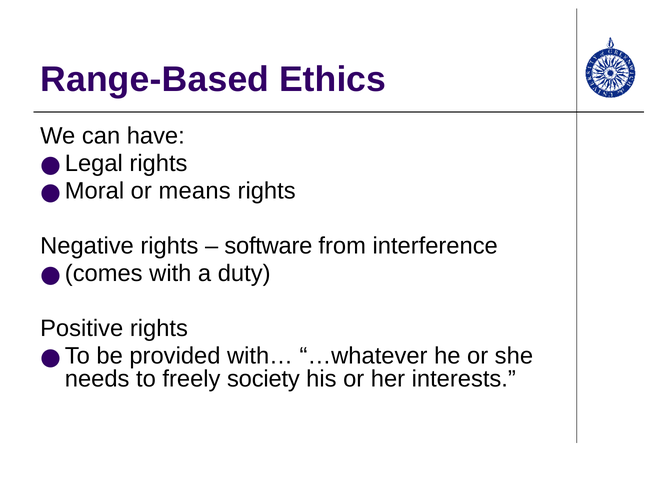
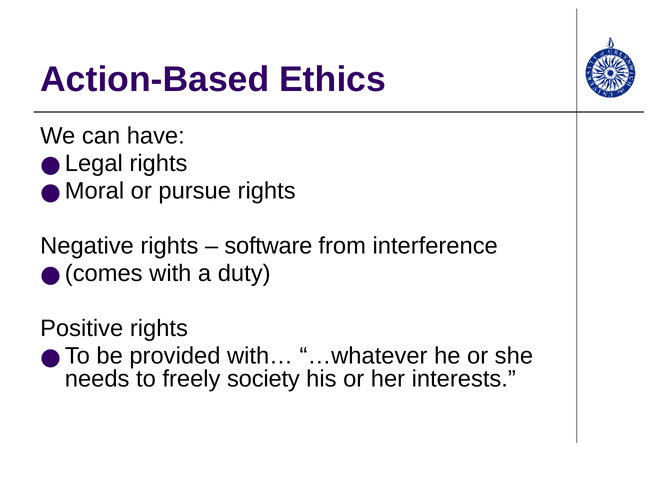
Range-Based: Range-Based -> Action-Based (155, 79)
means: means -> pursue (195, 191)
